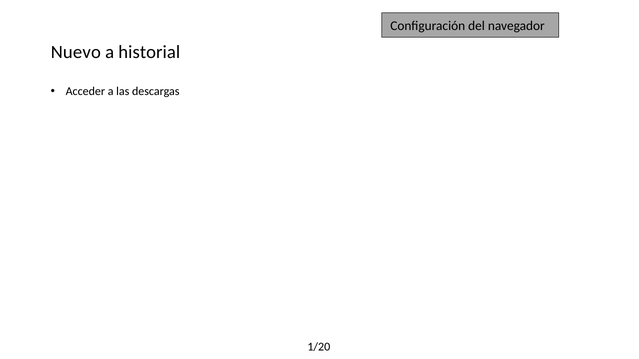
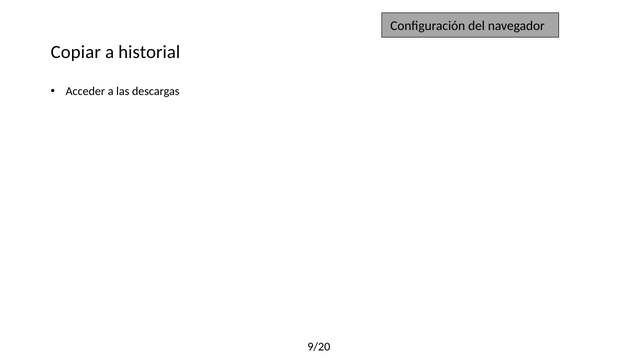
Nuevo: Nuevo -> Copiar (76, 52)
1/20: 1/20 -> 9/20 (319, 347)
